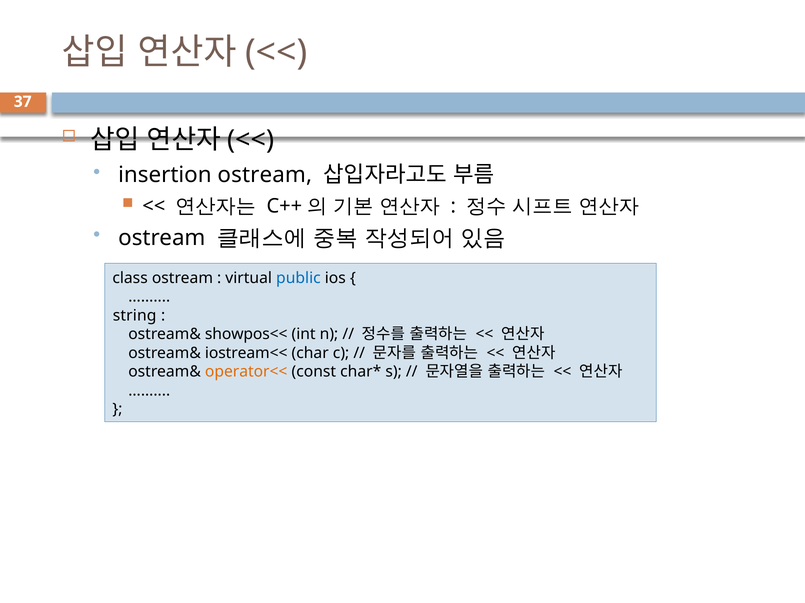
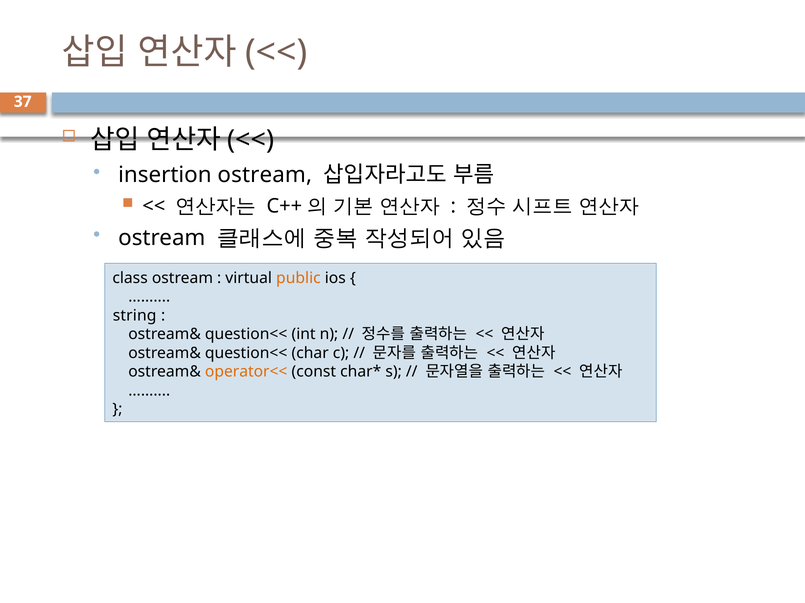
public colour: blue -> orange (298, 278)
showpos<<: showpos<< -> question<< (246, 335)
iostream<<: iostream<< -> question<< (246, 353)
